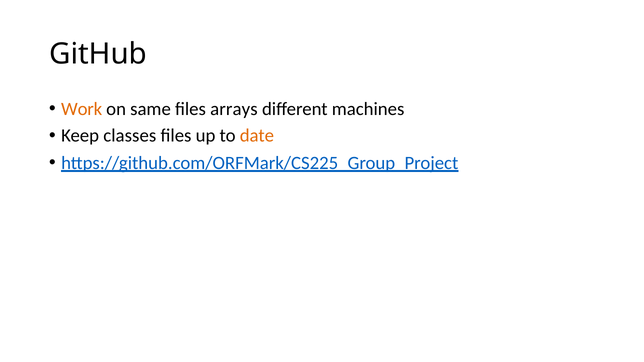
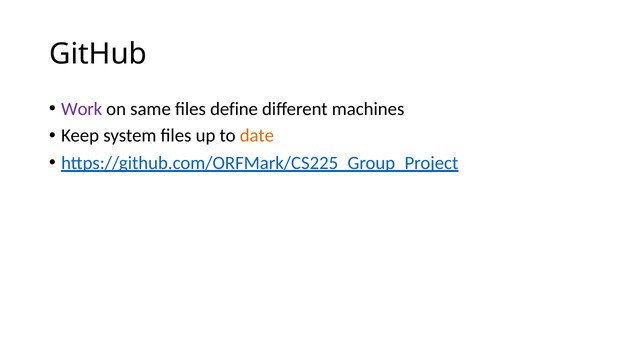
Work colour: orange -> purple (82, 109)
arrays: arrays -> define (234, 109)
classes: classes -> system (130, 136)
